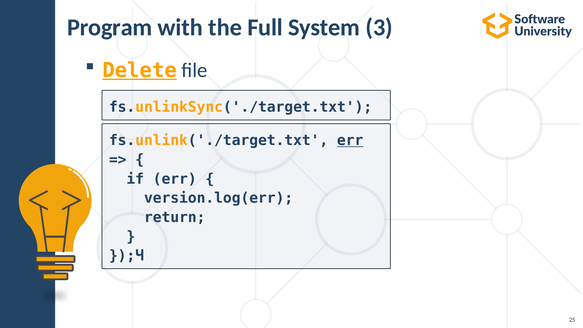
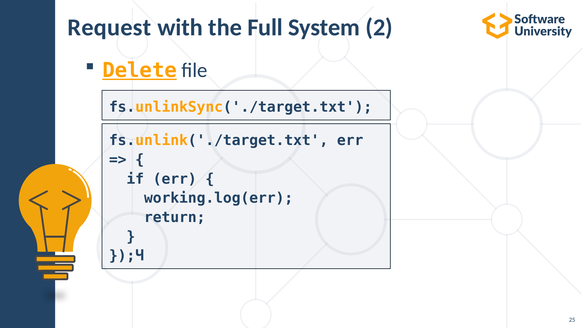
Program: Program -> Request (109, 28)
3: 3 -> 2 (379, 28)
err underline: present -> none (350, 140)
version.log(err: version.log(err -> working.log(err (219, 198)
